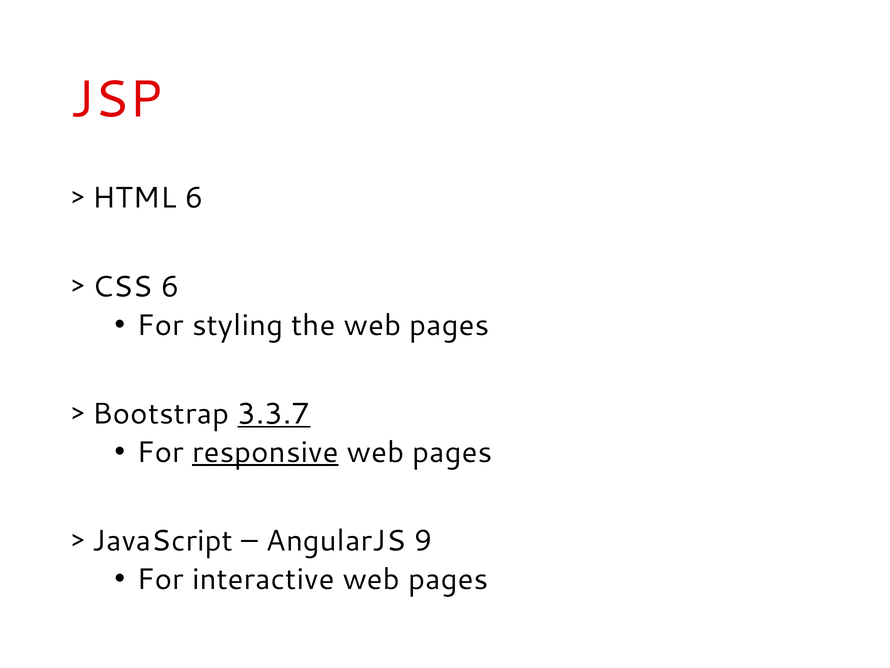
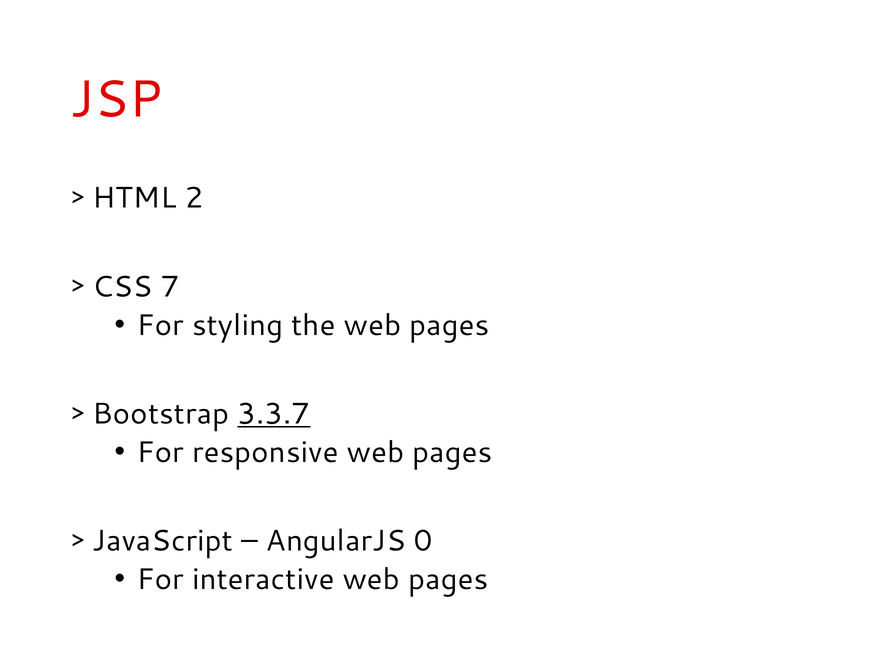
HTML 6: 6 -> 2 (194, 198)
CSS 6: 6 -> 7 (170, 287)
responsive underline: present -> none (265, 452)
9: 9 -> 0 (423, 541)
